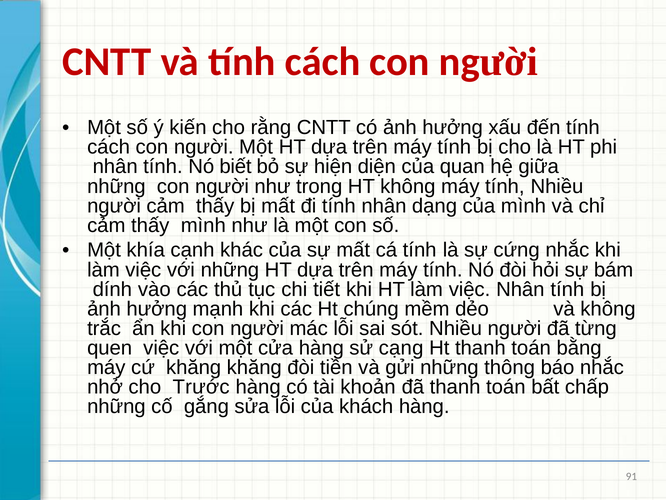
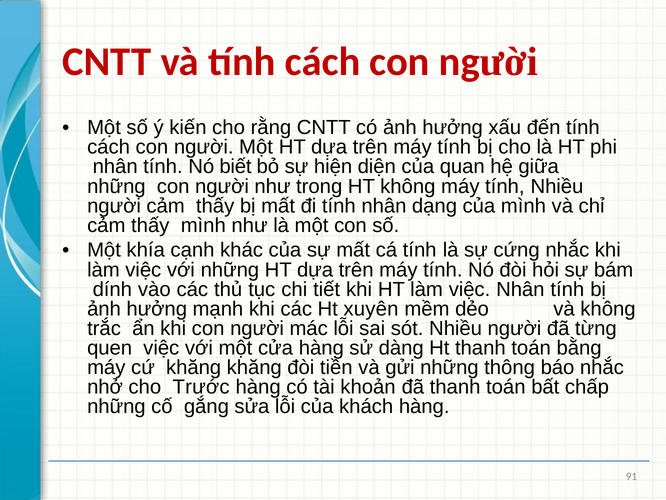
chúng: chúng -> xuyên (371, 309)
cạng: cạng -> dàng (401, 348)
